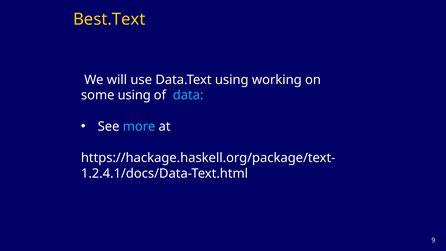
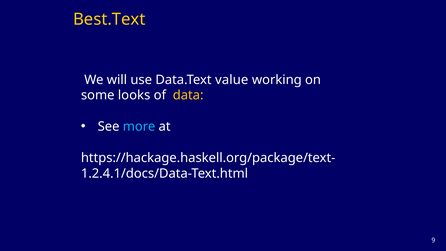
Data.Text using: using -> value (232, 80)
some using: using -> looks (134, 95)
data colour: light blue -> yellow (188, 95)
